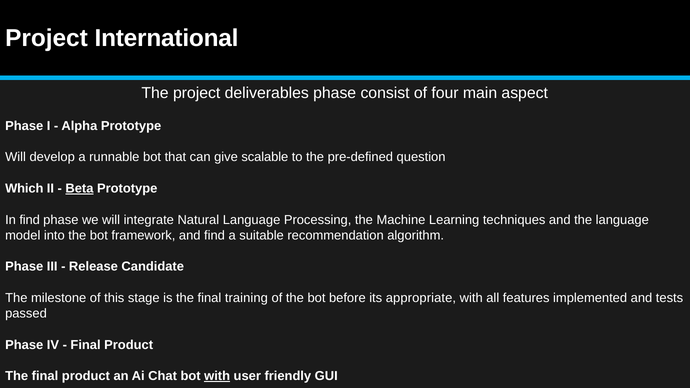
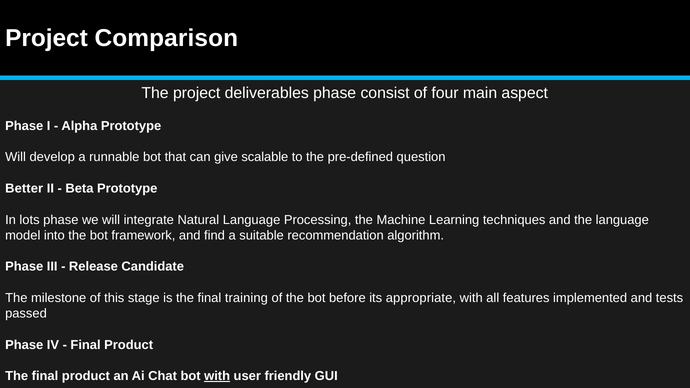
International: International -> Comparison (166, 38)
Which: Which -> Better (24, 188)
Beta underline: present -> none (79, 188)
In find: find -> lots (30, 220)
